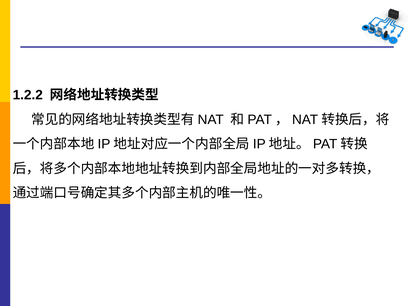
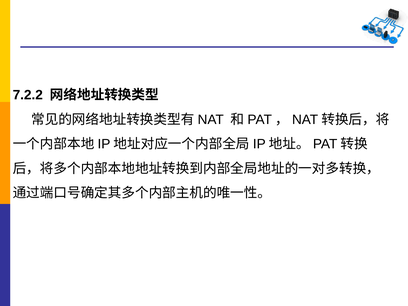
1.2.2: 1.2.2 -> 7.2.2 (28, 95)
